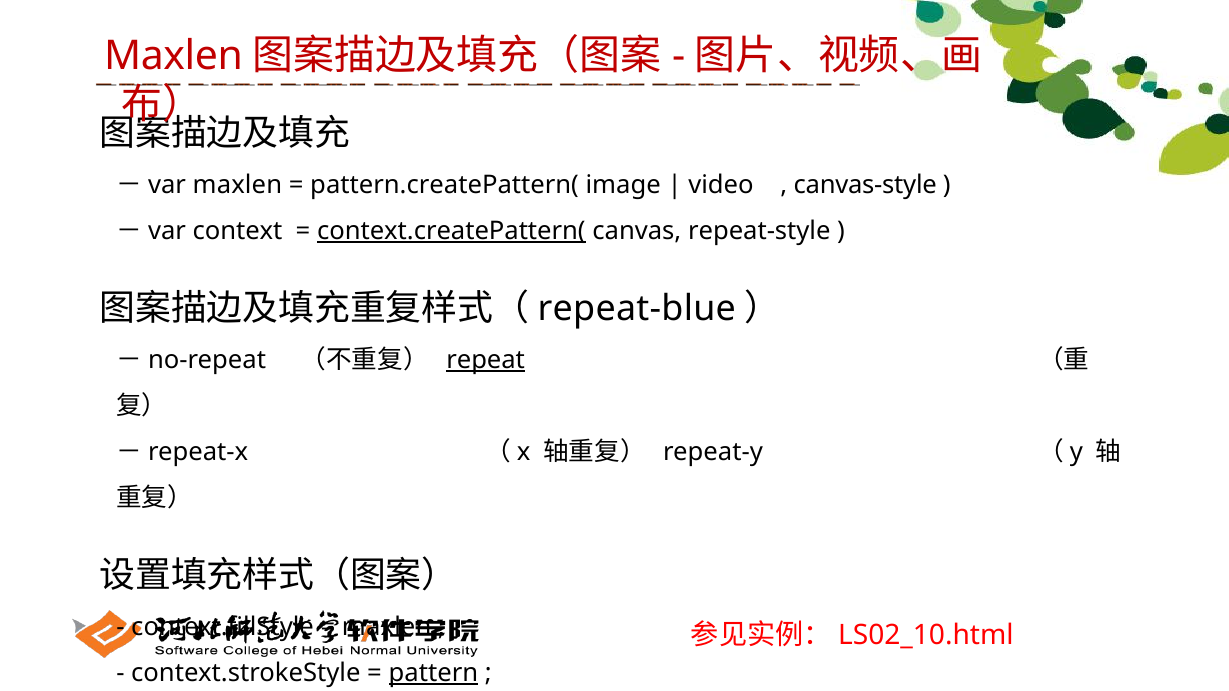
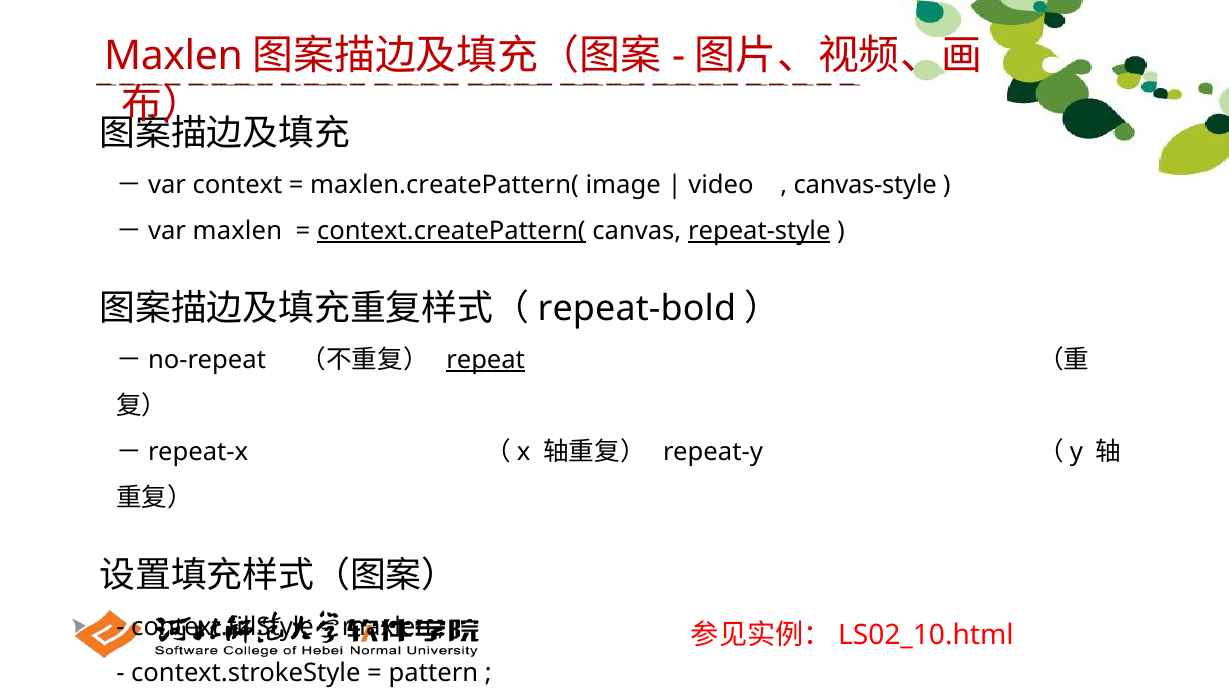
maxlen: maxlen -> context (238, 185)
pattern.createPattern(: pattern.createPattern( -> maxlen.createPattern( (445, 185)
context: context -> maxlen (237, 231)
repeat-style underline: none -> present (759, 231)
repeat-blue: repeat-blue -> repeat-bold (637, 309)
pattern underline: present -> none (433, 673)
